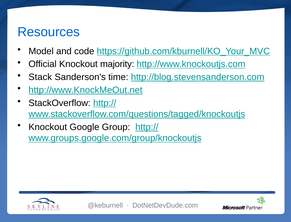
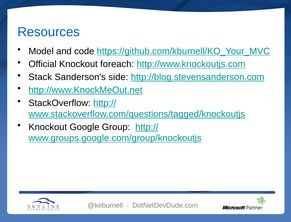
majority: majority -> foreach (117, 64)
time: time -> side (118, 77)
